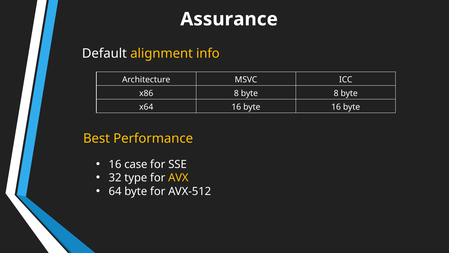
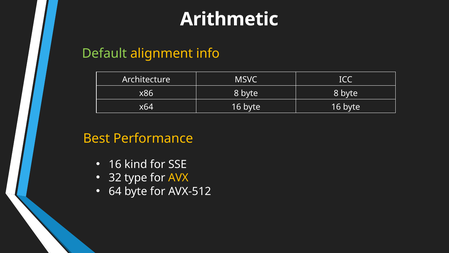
Assurance: Assurance -> Arithmetic (229, 19)
Default colour: white -> light green (104, 53)
case: case -> kind (136, 164)
